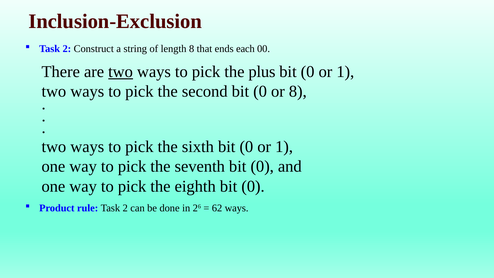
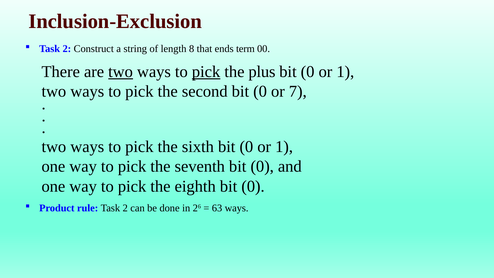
each: each -> term (245, 49)
pick underline: none -> present (206, 72)
or 8: 8 -> 7 (298, 91)
62: 62 -> 63 (217, 208)
